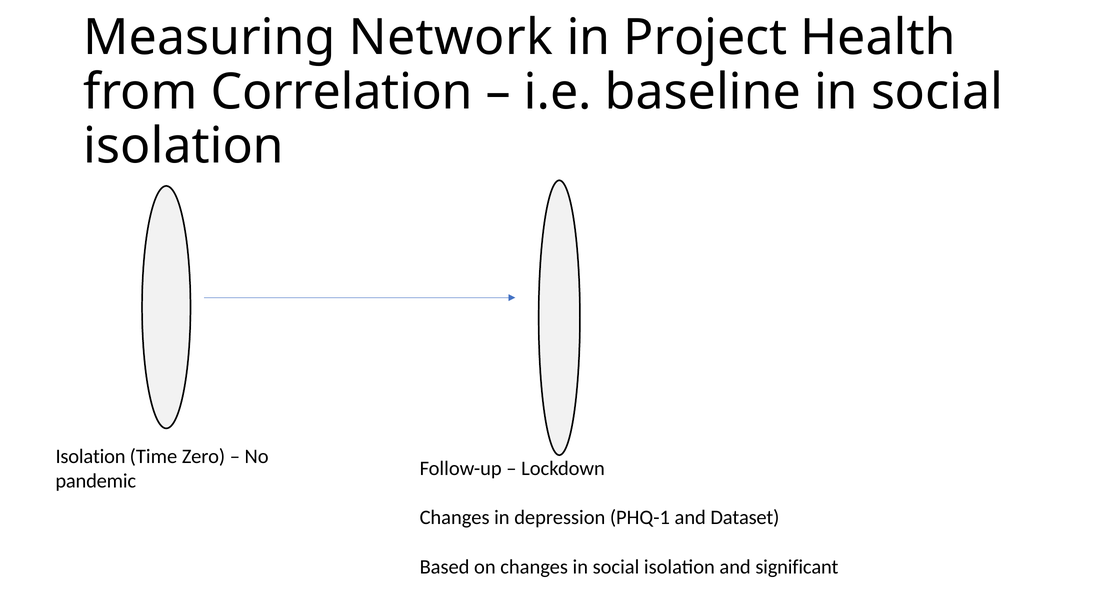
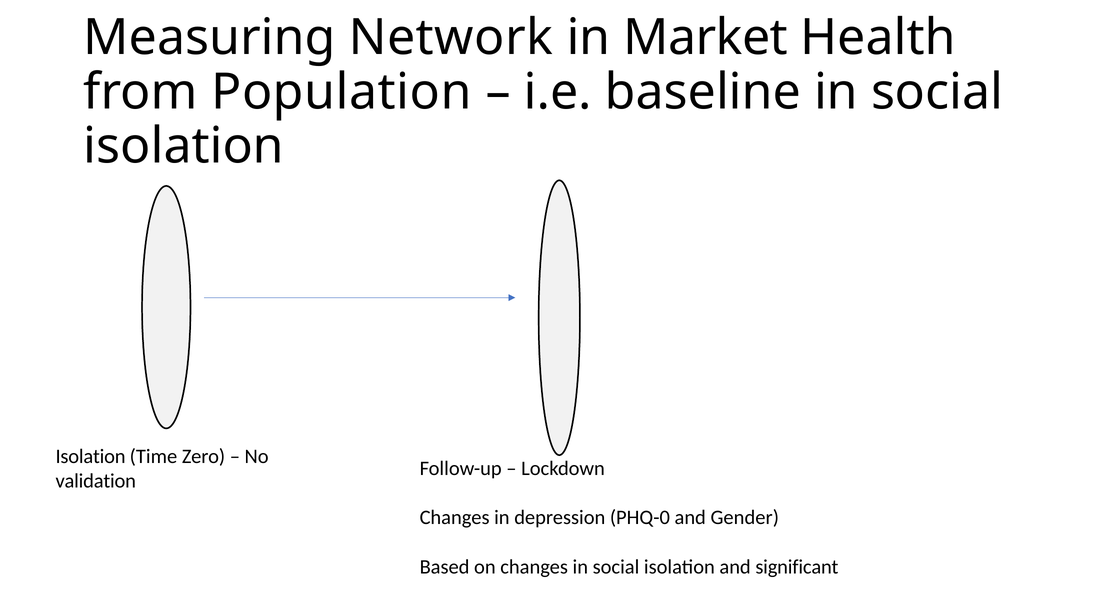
Project: Project -> Market (706, 38)
Correlation: Correlation -> Population (341, 92)
pandemic: pandemic -> validation (96, 481)
PHQ-1: PHQ-1 -> PHQ-0 (640, 517)
Dataset: Dataset -> Gender (745, 517)
